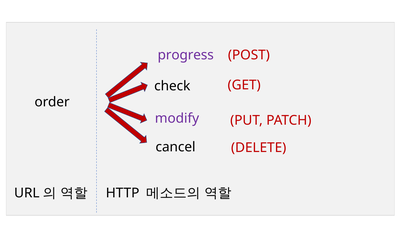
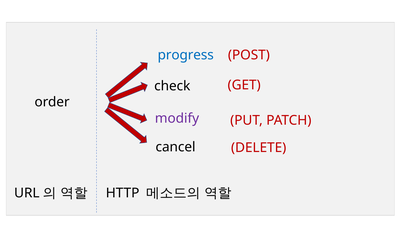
progress colour: purple -> blue (186, 55)
